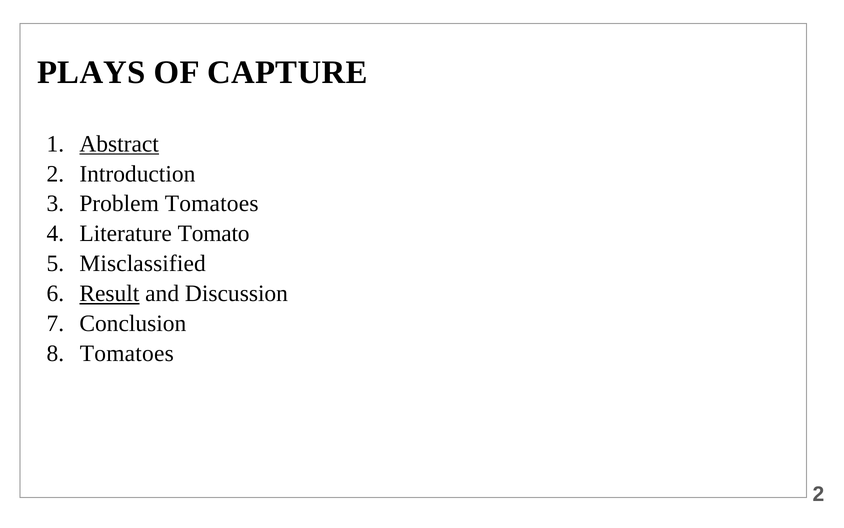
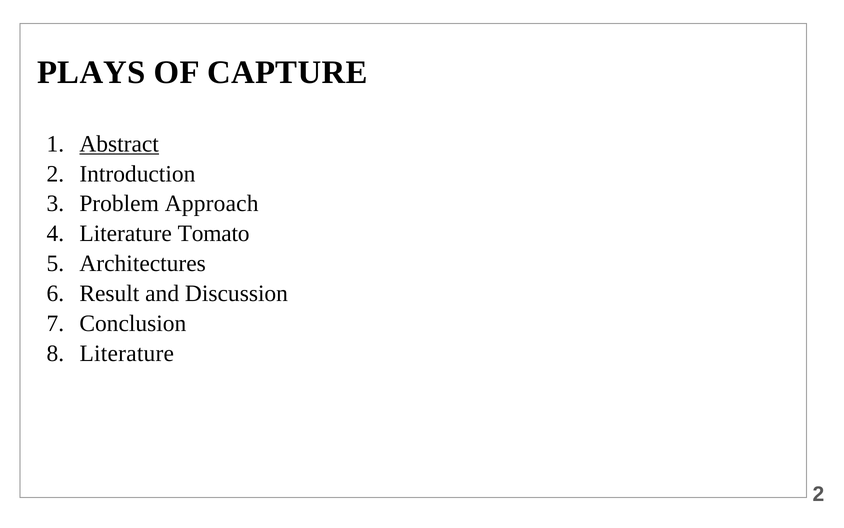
Problem Tomatoes: Tomatoes -> Approach (212, 204)
Misclassified: Misclassified -> Architectures (143, 263)
Result underline: present -> none (109, 293)
Tomatoes: Tomatoes -> Literature (127, 353)
